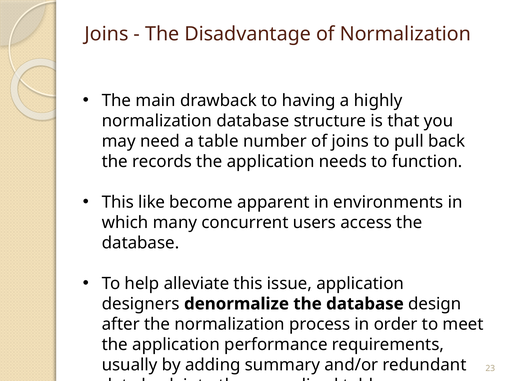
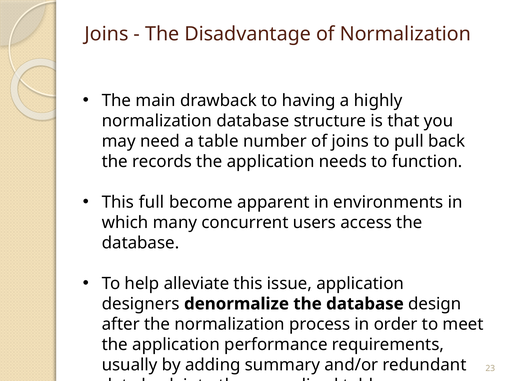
like: like -> full (152, 202)
